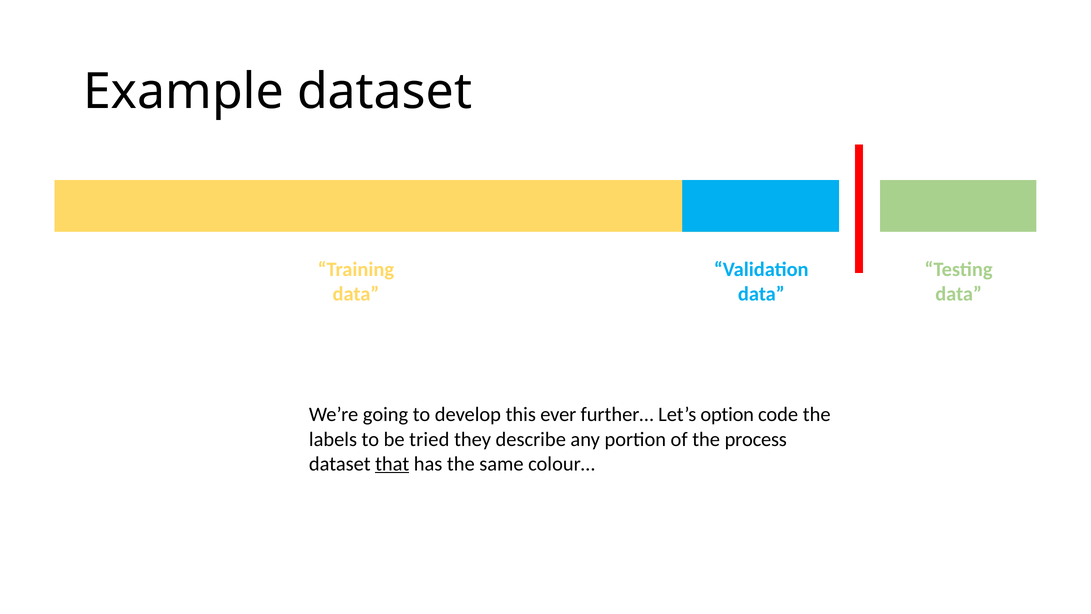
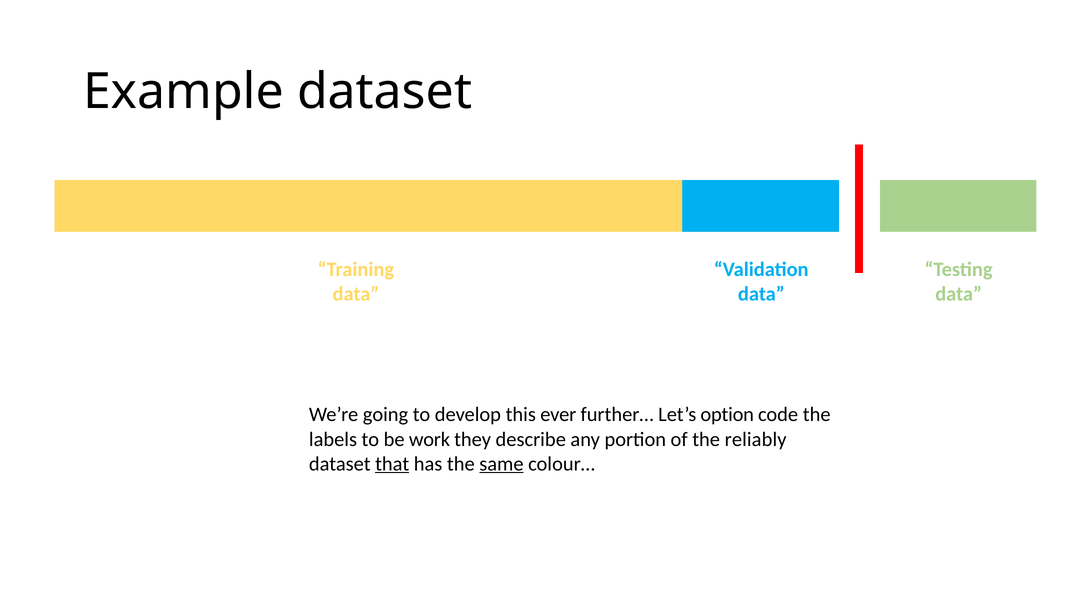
tried: tried -> work (429, 439)
process: process -> reliably (756, 439)
same underline: none -> present (501, 464)
